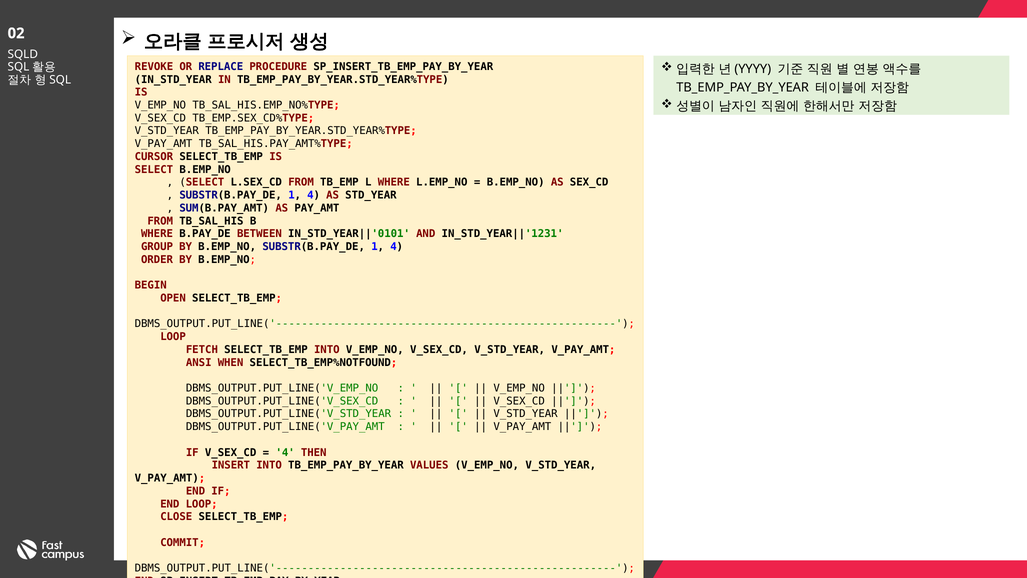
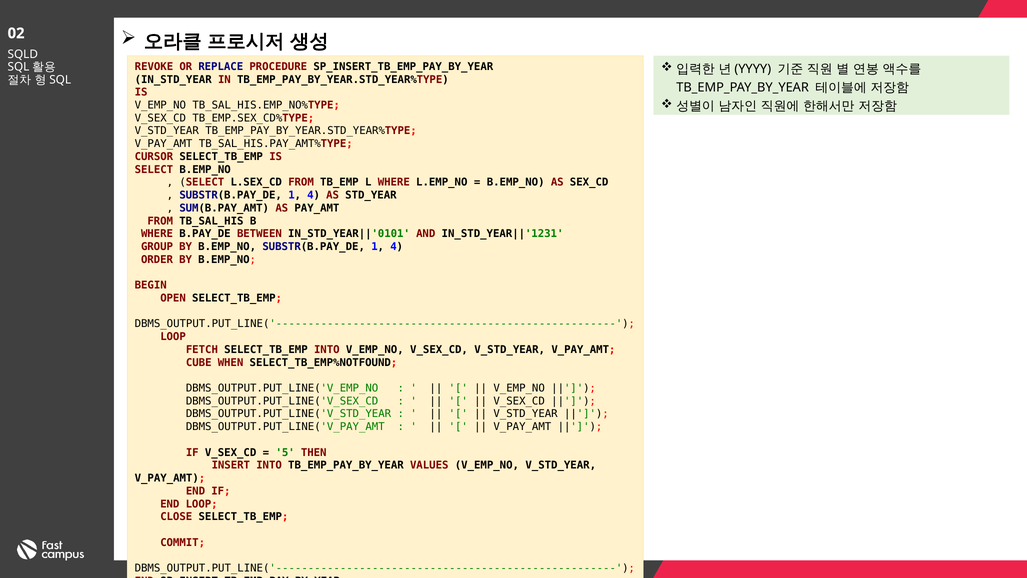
ANSI: ANSI -> CUBE (199, 362)
4: 4 -> 5 (285, 452)
